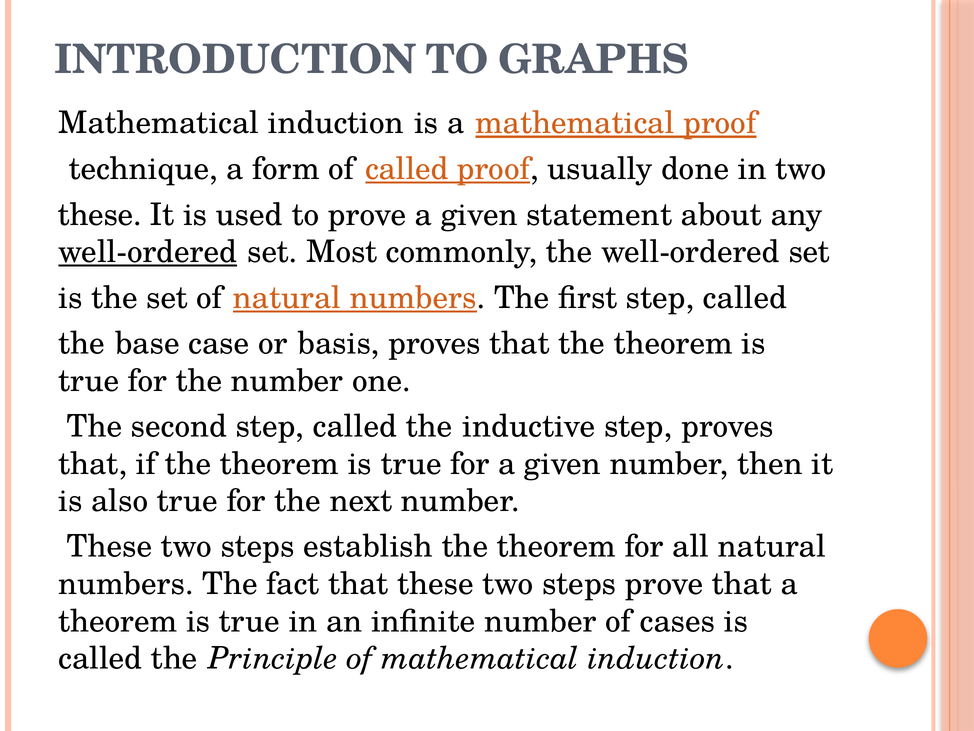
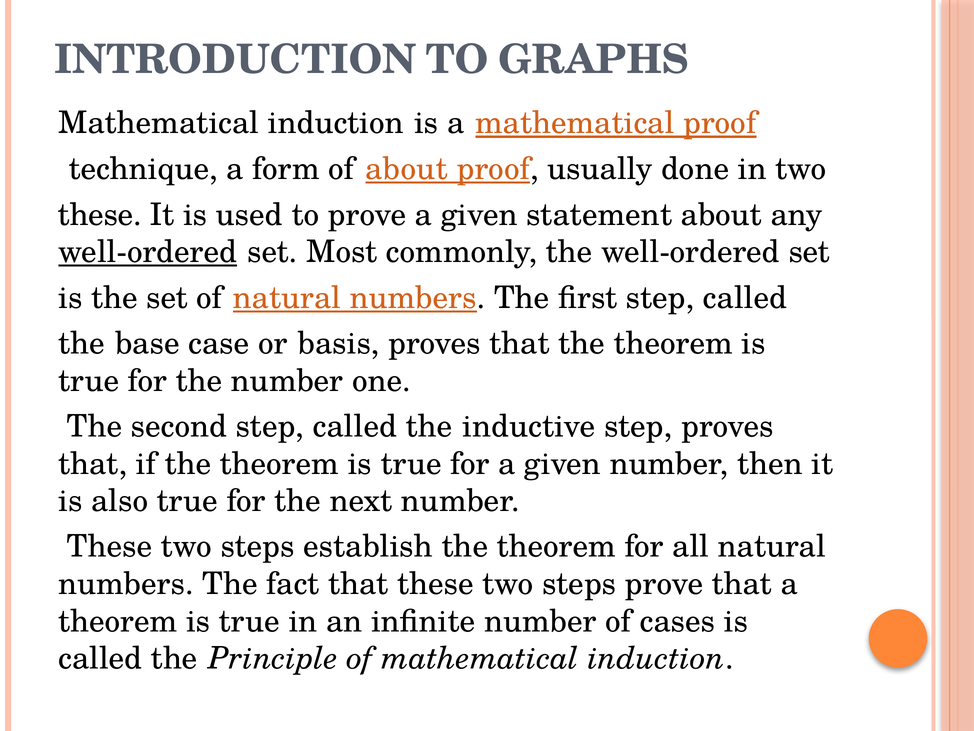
of called: called -> about (407, 169)
